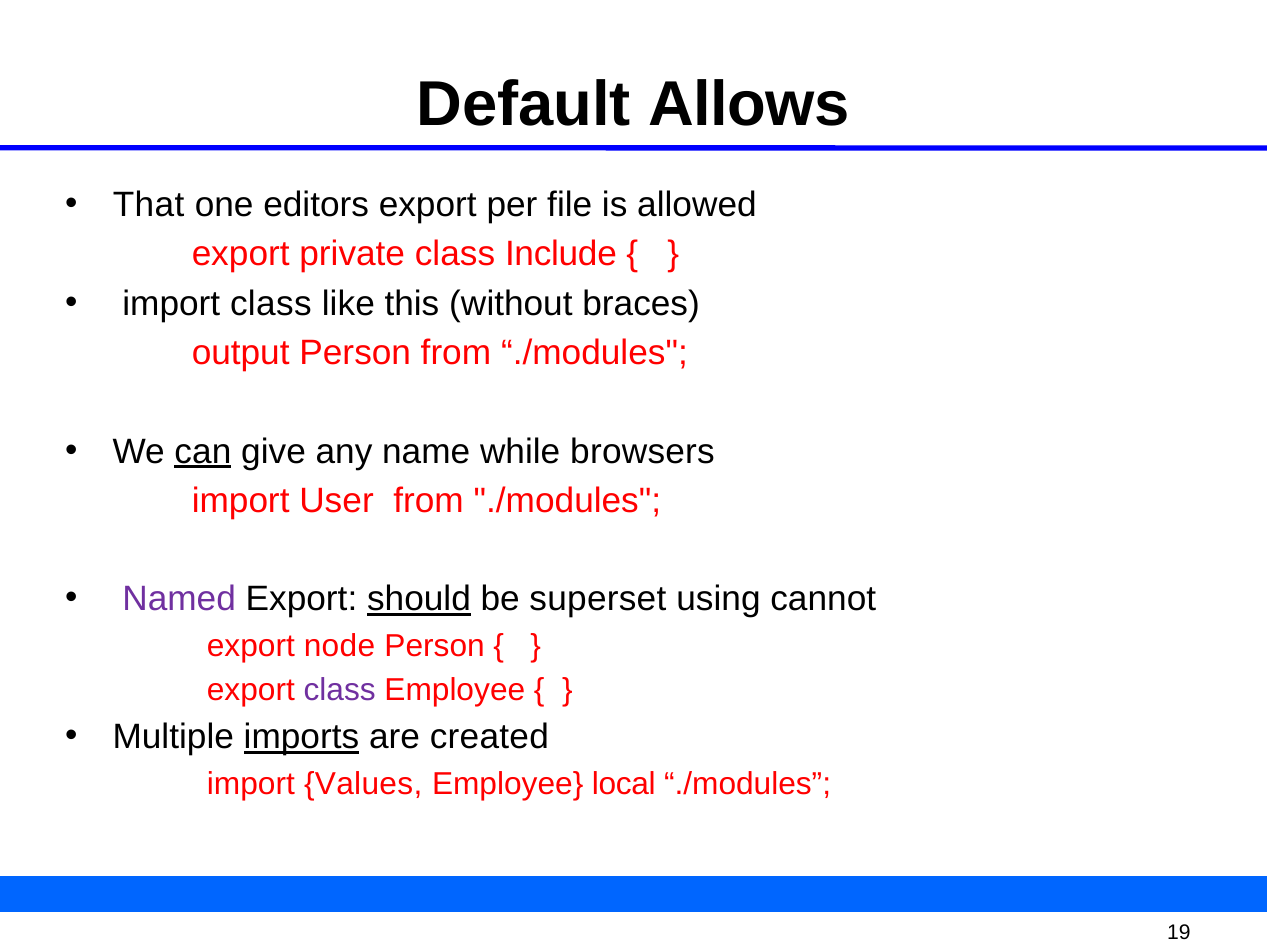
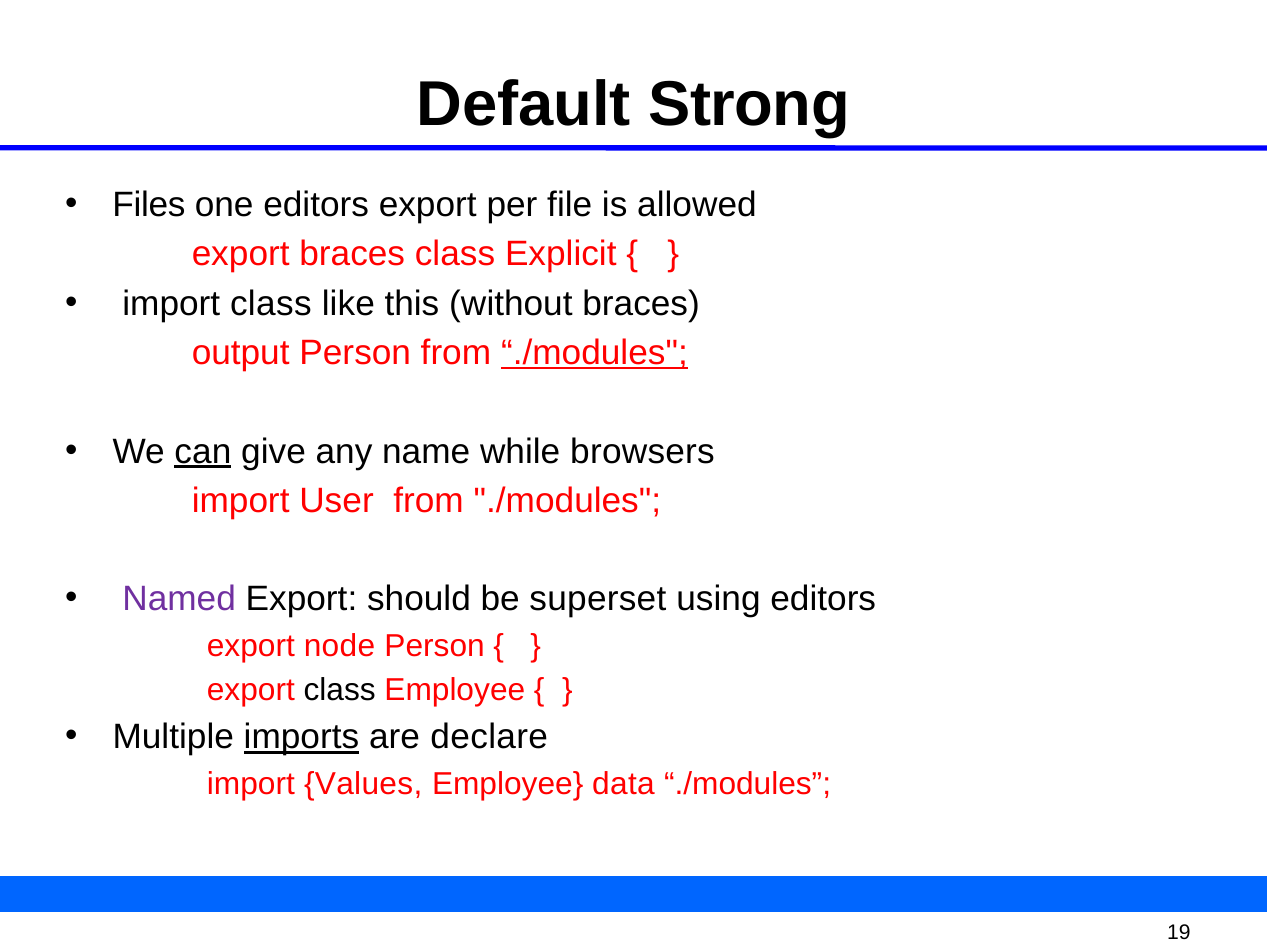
Allows: Allows -> Strong (749, 105)
That: That -> Files (149, 205)
export private: private -> braces (352, 254)
Include: Include -> Explicit (561, 254)
./modules underline: none -> present (594, 353)
should underline: present -> none (419, 600)
using cannot: cannot -> editors (823, 600)
class colour: purple -> black (340, 690)
created: created -> declare (489, 738)
local: local -> data (623, 784)
